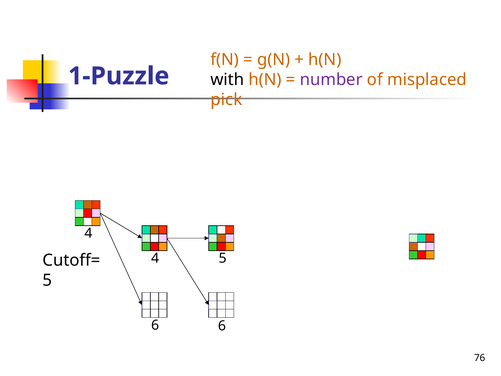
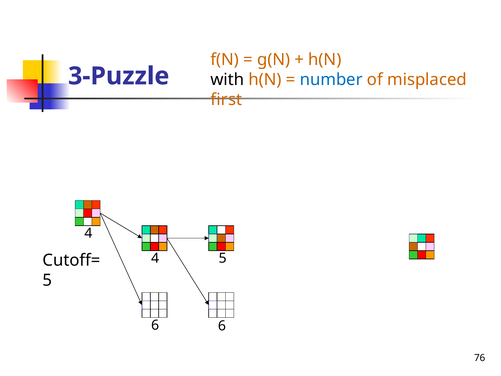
1-Puzzle: 1-Puzzle -> 3-Puzzle (119, 76)
number colour: purple -> blue (331, 80)
pick: pick -> first (226, 100)
